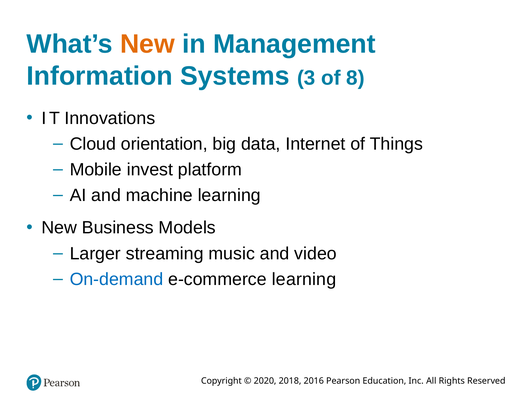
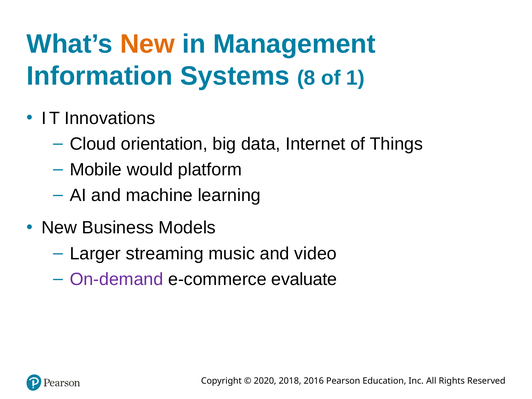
3: 3 -> 8 (306, 78)
8: 8 -> 1 (355, 78)
invest: invest -> would (150, 170)
On-demand colour: blue -> purple (116, 279)
e-commerce learning: learning -> evaluate (304, 279)
